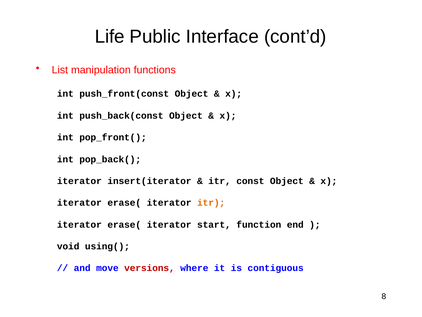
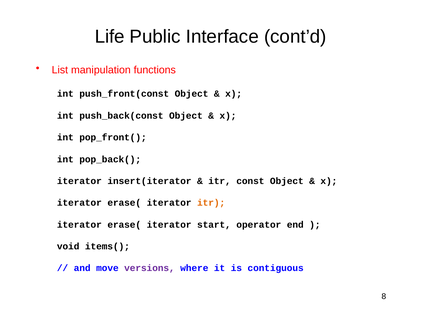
function: function -> operator (259, 224)
using(: using( -> items( (107, 246)
versions colour: red -> purple (149, 268)
